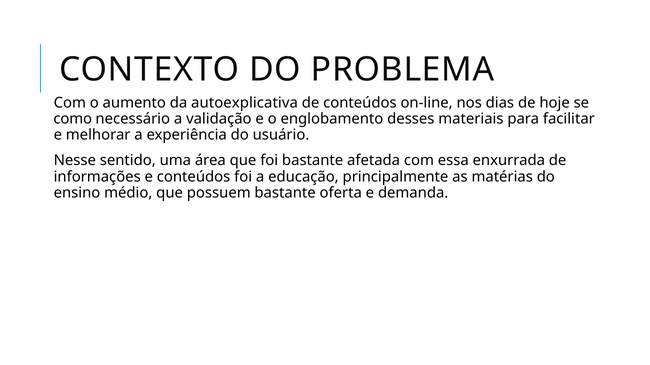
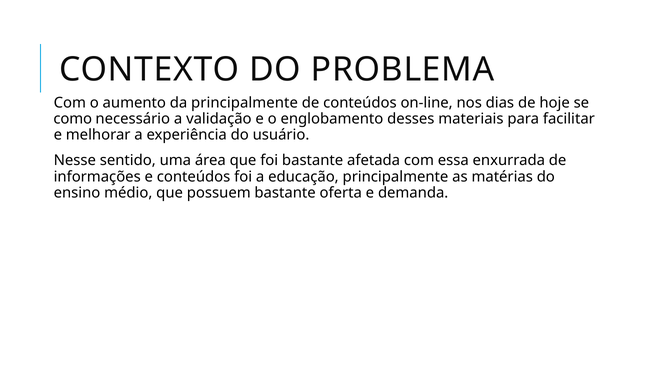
da autoexplicativa: autoexplicativa -> principalmente (245, 103)
